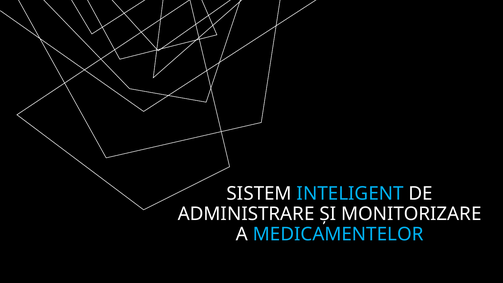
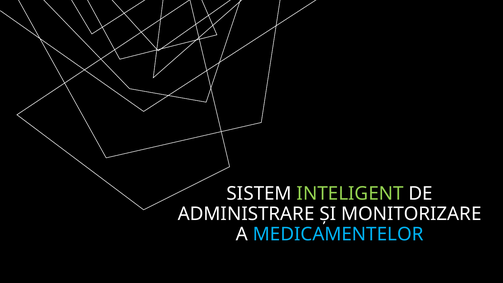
INTELIGENT colour: light blue -> light green (350, 194)
